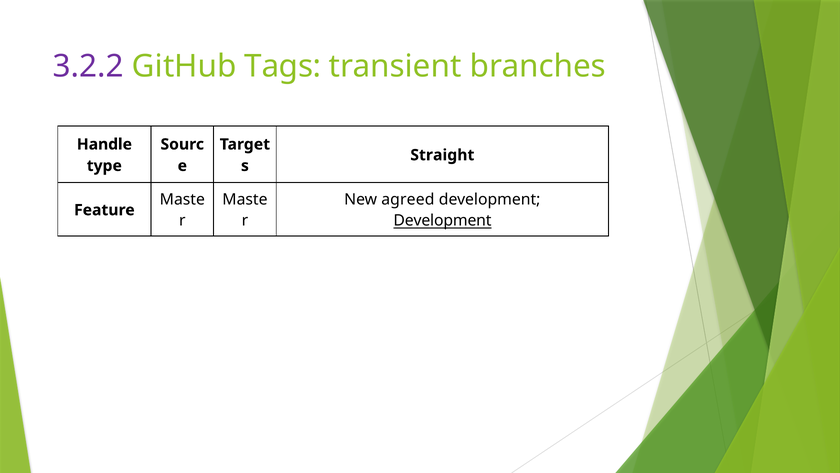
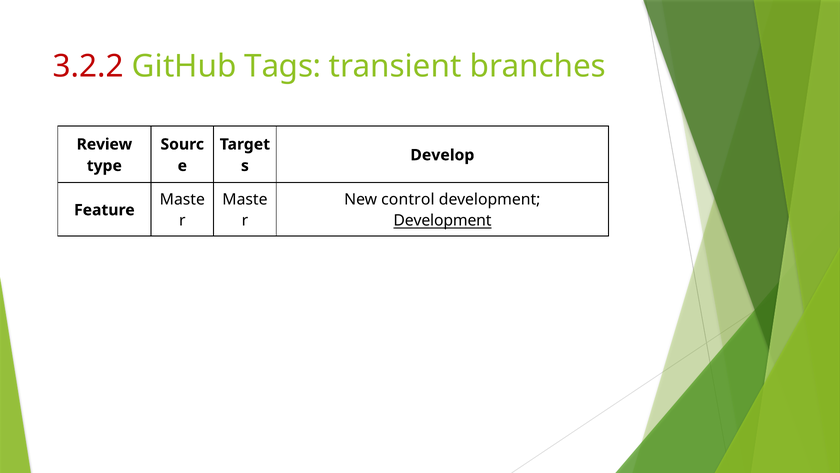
3.2.2 colour: purple -> red (88, 66)
Handle: Handle -> Review (104, 144)
Straight: Straight -> Develop (442, 155)
agreed: agreed -> control (408, 199)
